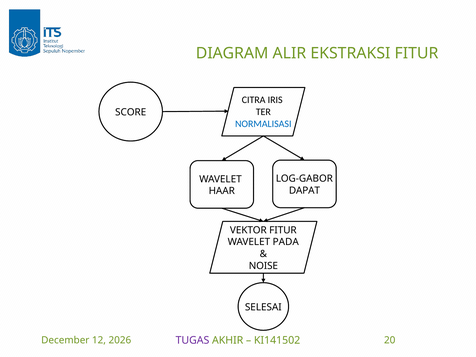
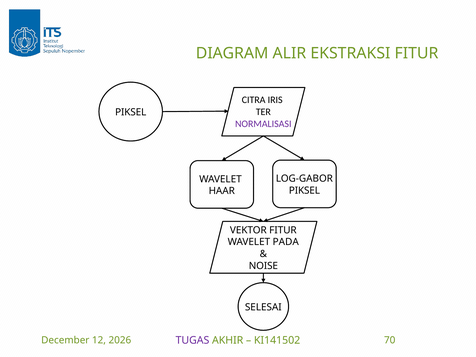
SCORE: SCORE -> PIKSEL (131, 112)
NORMALISASI colour: blue -> purple (263, 124)
DAPAT: DAPAT -> PIKSEL (304, 191)
20: 20 -> 70 (390, 340)
